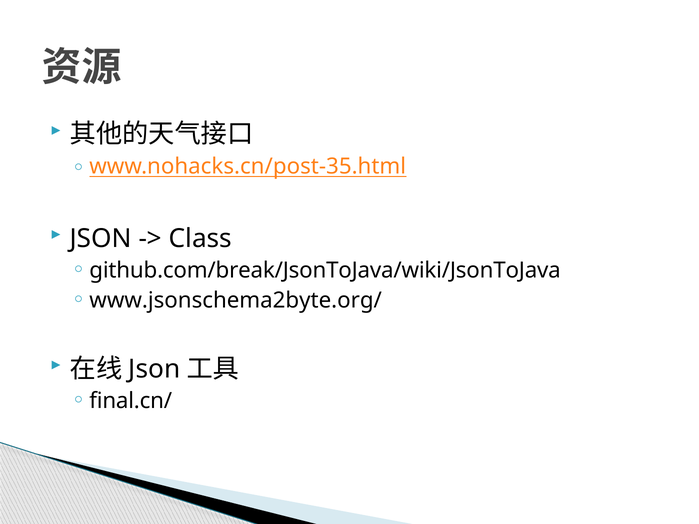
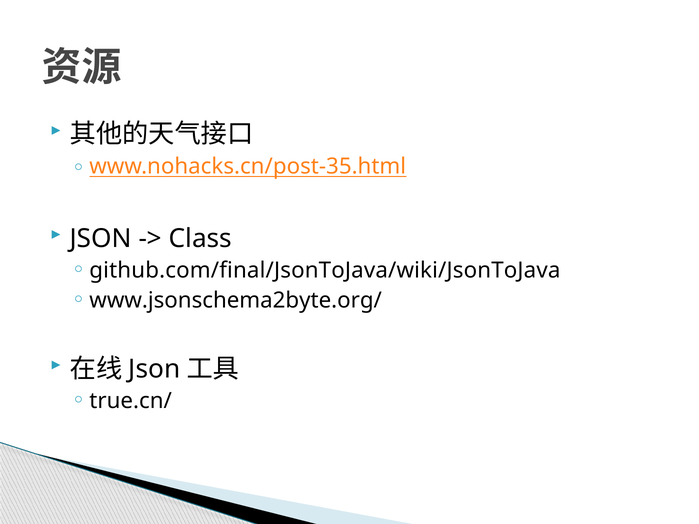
github.com/break/JsonToJava/wiki/JsonToJava: github.com/break/JsonToJava/wiki/JsonToJava -> github.com/final/JsonToJava/wiki/JsonToJava (325, 271)
final.cn/: final.cn/ -> true.cn/ (131, 401)
